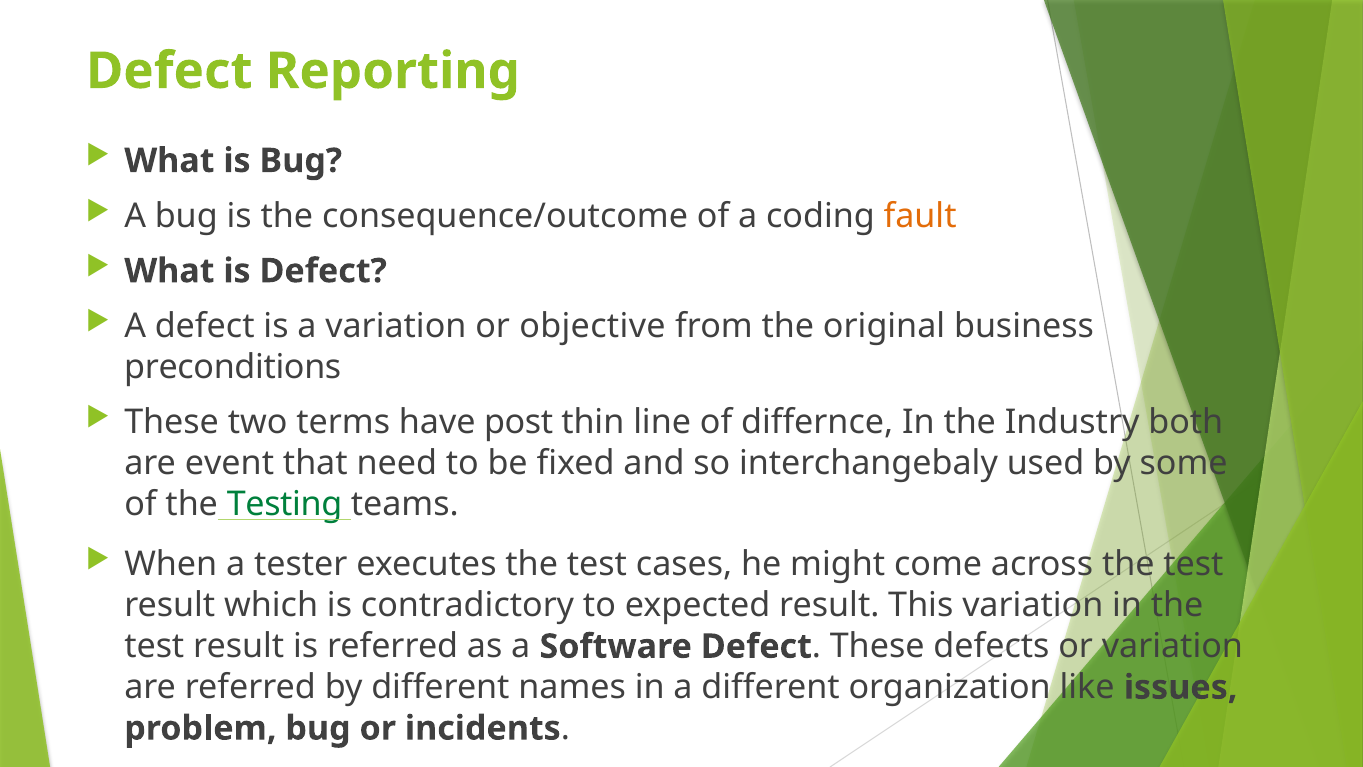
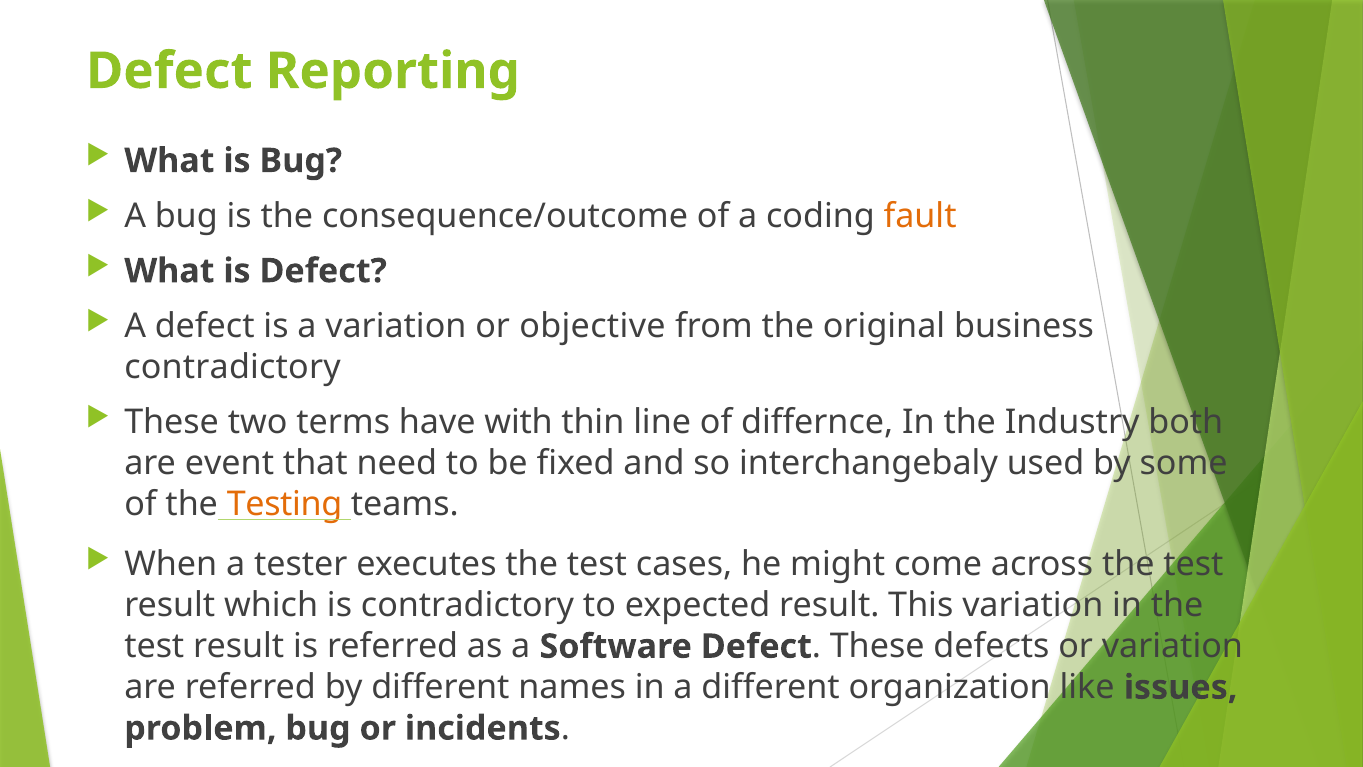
preconditions: preconditions -> contradictory (232, 367)
post: post -> with (519, 422)
Testing colour: green -> orange (285, 504)
